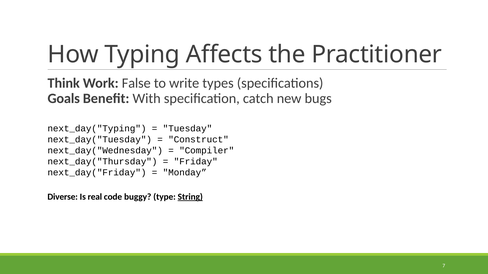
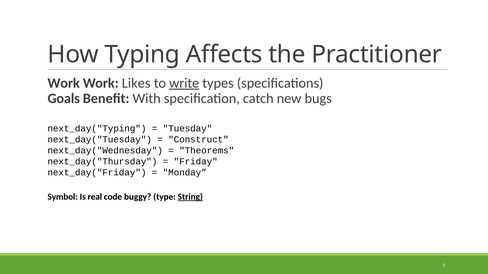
Think: Think -> Work (64, 83)
False: False -> Likes (136, 83)
write underline: none -> present (184, 83)
Compiler: Compiler -> Theorems (207, 151)
Diverse: Diverse -> Symbol (63, 197)
